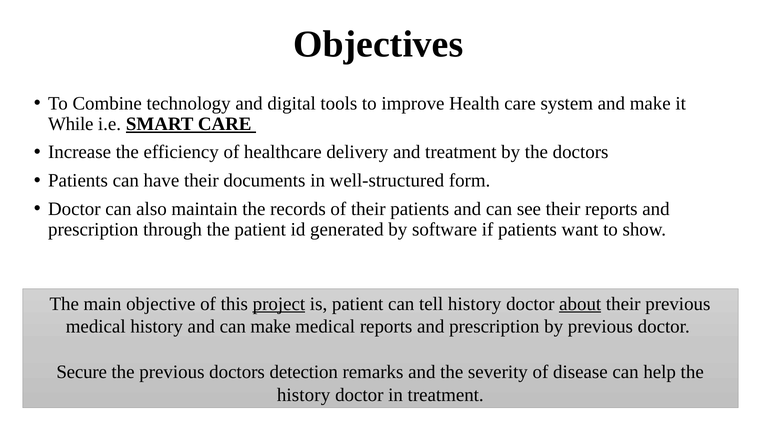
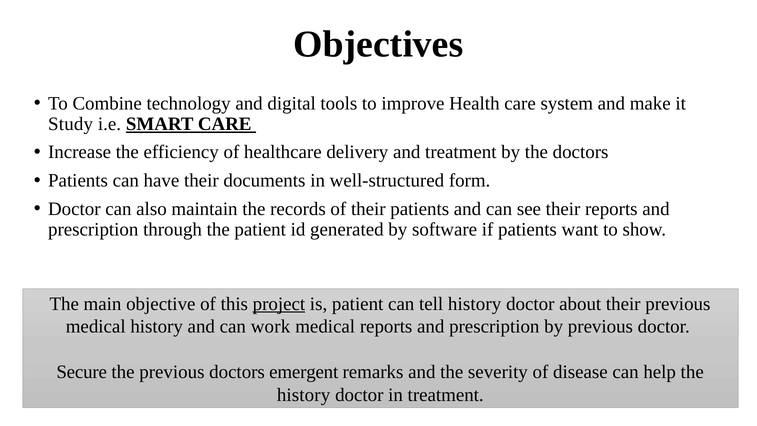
While: While -> Study (71, 124)
about underline: present -> none (580, 304)
can make: make -> work (270, 327)
detection: detection -> emergent (304, 372)
